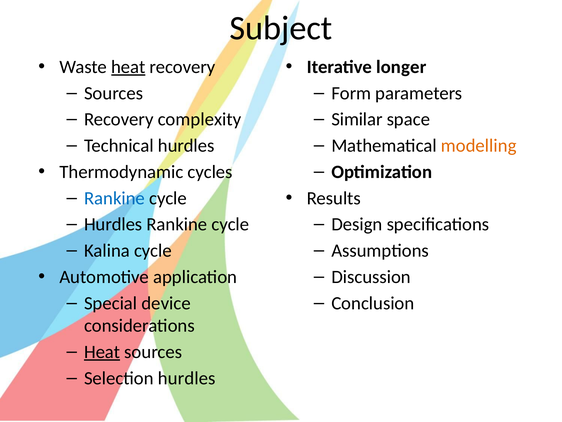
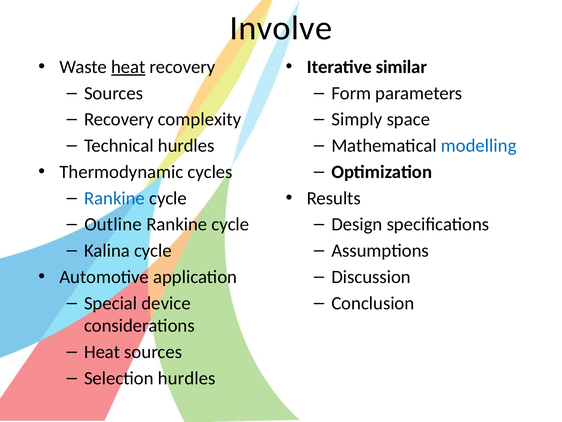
Subject: Subject -> Involve (281, 28)
longer: longer -> similar (401, 67)
Similar: Similar -> Simply (357, 119)
modelling colour: orange -> blue (479, 146)
Hurdles: Hurdles -> Outline (113, 224)
Heat underline: present -> none (102, 352)
